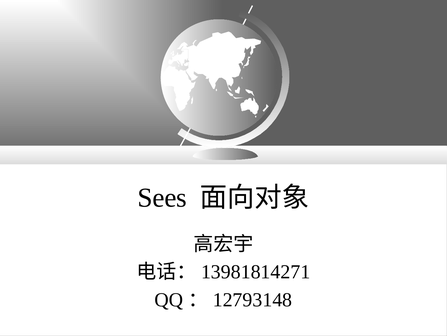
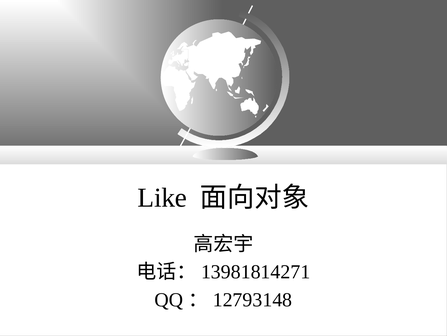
Sees: Sees -> Like (162, 197)
